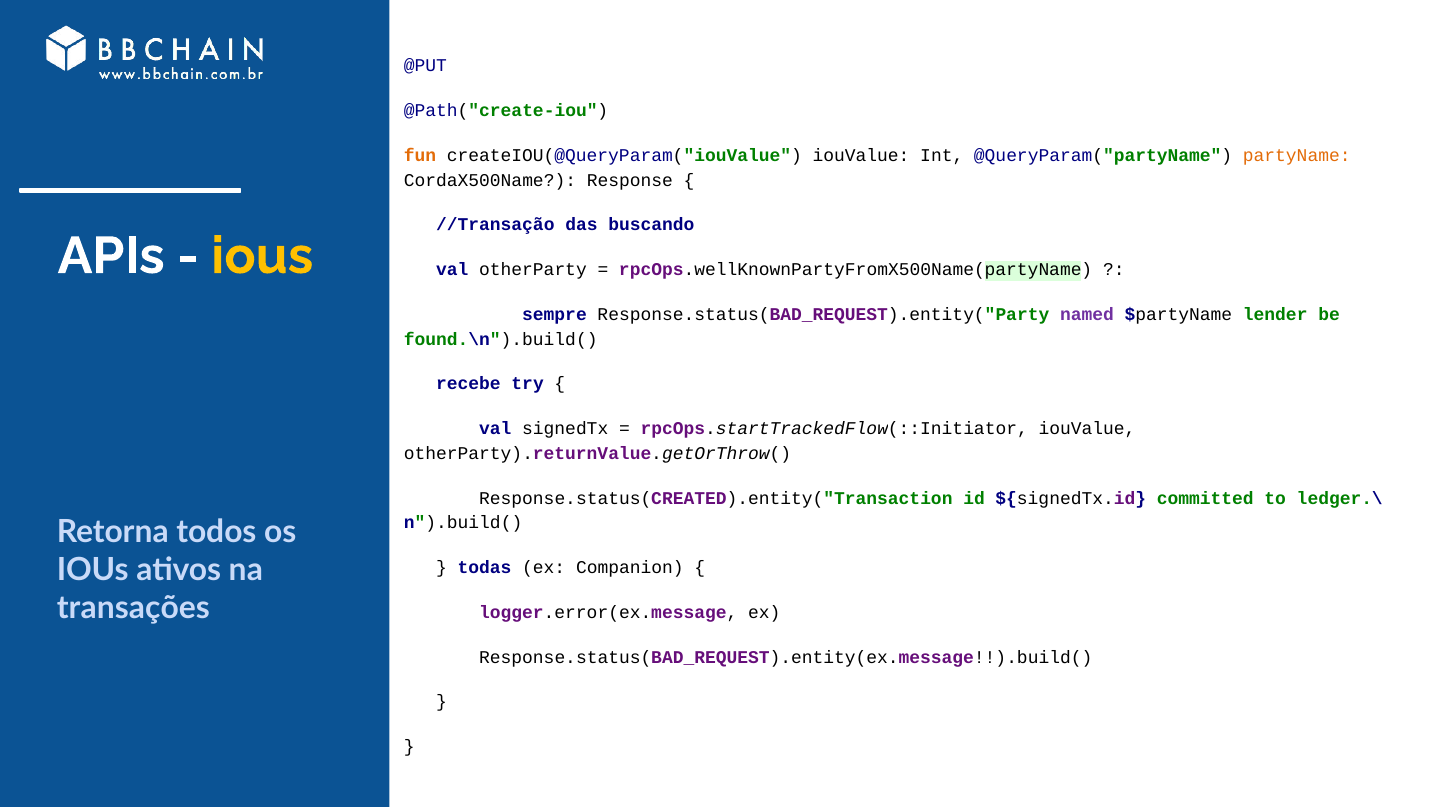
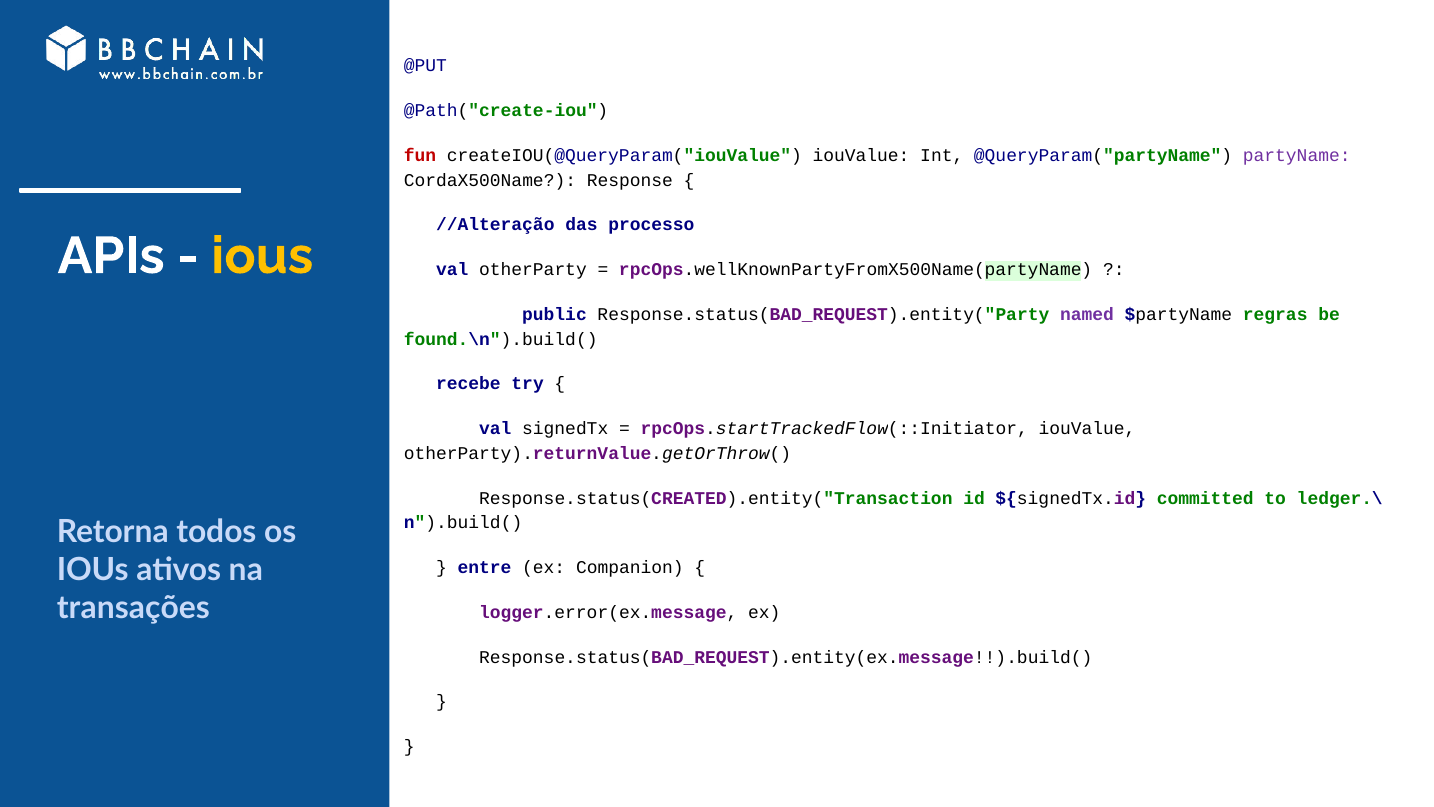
fun colour: orange -> red (420, 155)
partyName colour: orange -> purple (1297, 155)
//Transação: //Transação -> //Alteração (495, 225)
buscando: buscando -> processo (651, 225)
sempre: sempre -> public (554, 314)
lender: lender -> regras (1275, 314)
todas: todas -> entre (485, 568)
